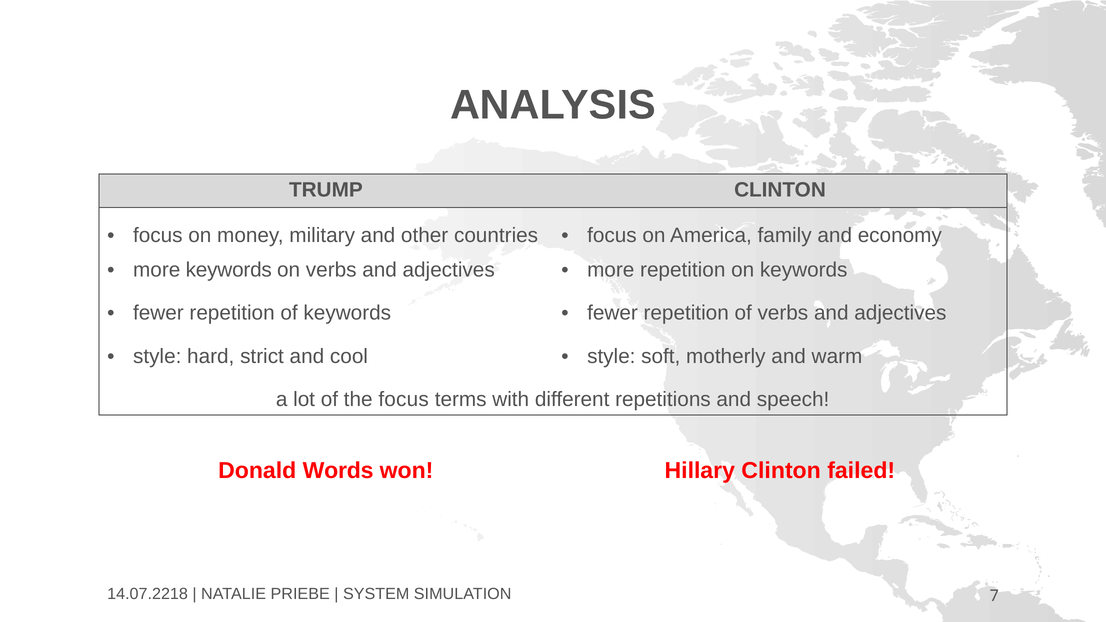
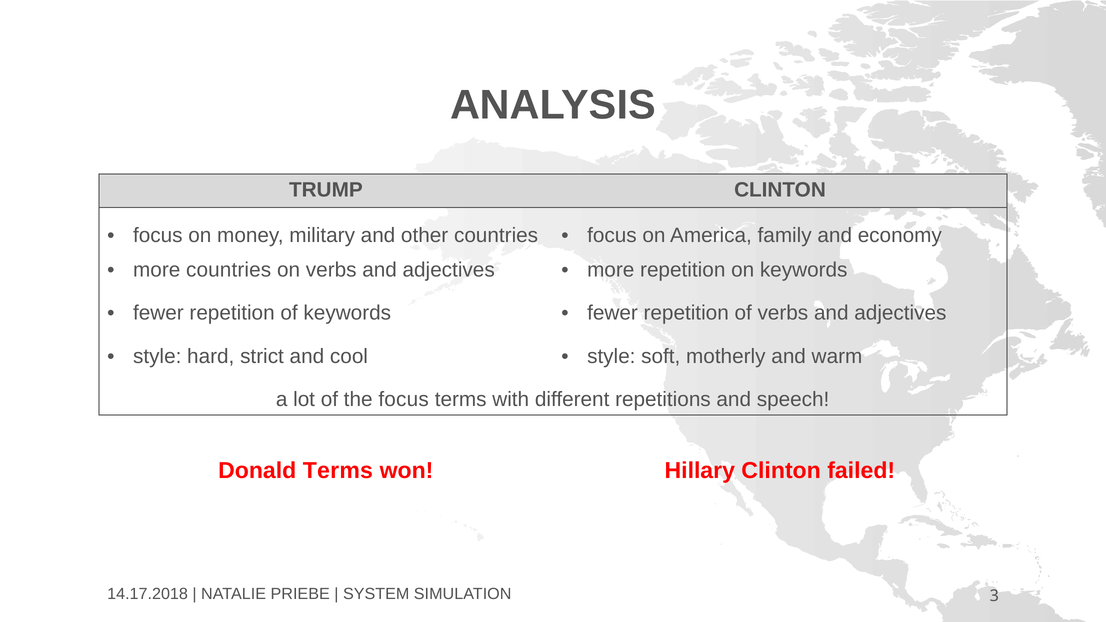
more keywords: keywords -> countries (229, 270)
Donald Words: Words -> Terms (338, 471)
14.07.2218: 14.07.2218 -> 14.17.2018 (148, 594)
7: 7 -> 3 (994, 596)
